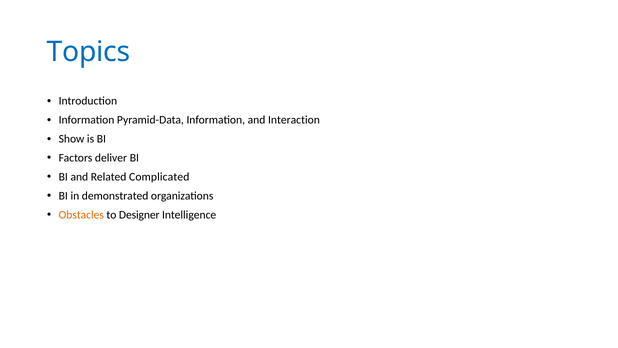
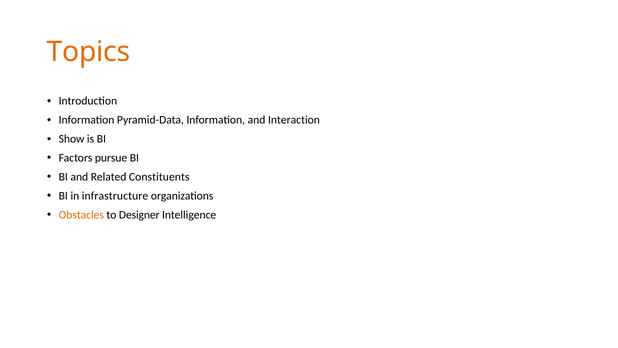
Topics colour: blue -> orange (89, 52)
deliver: deliver -> pursue (111, 158)
Complicated: Complicated -> Constituents (159, 177)
demonstrated: demonstrated -> infrastructure (115, 196)
